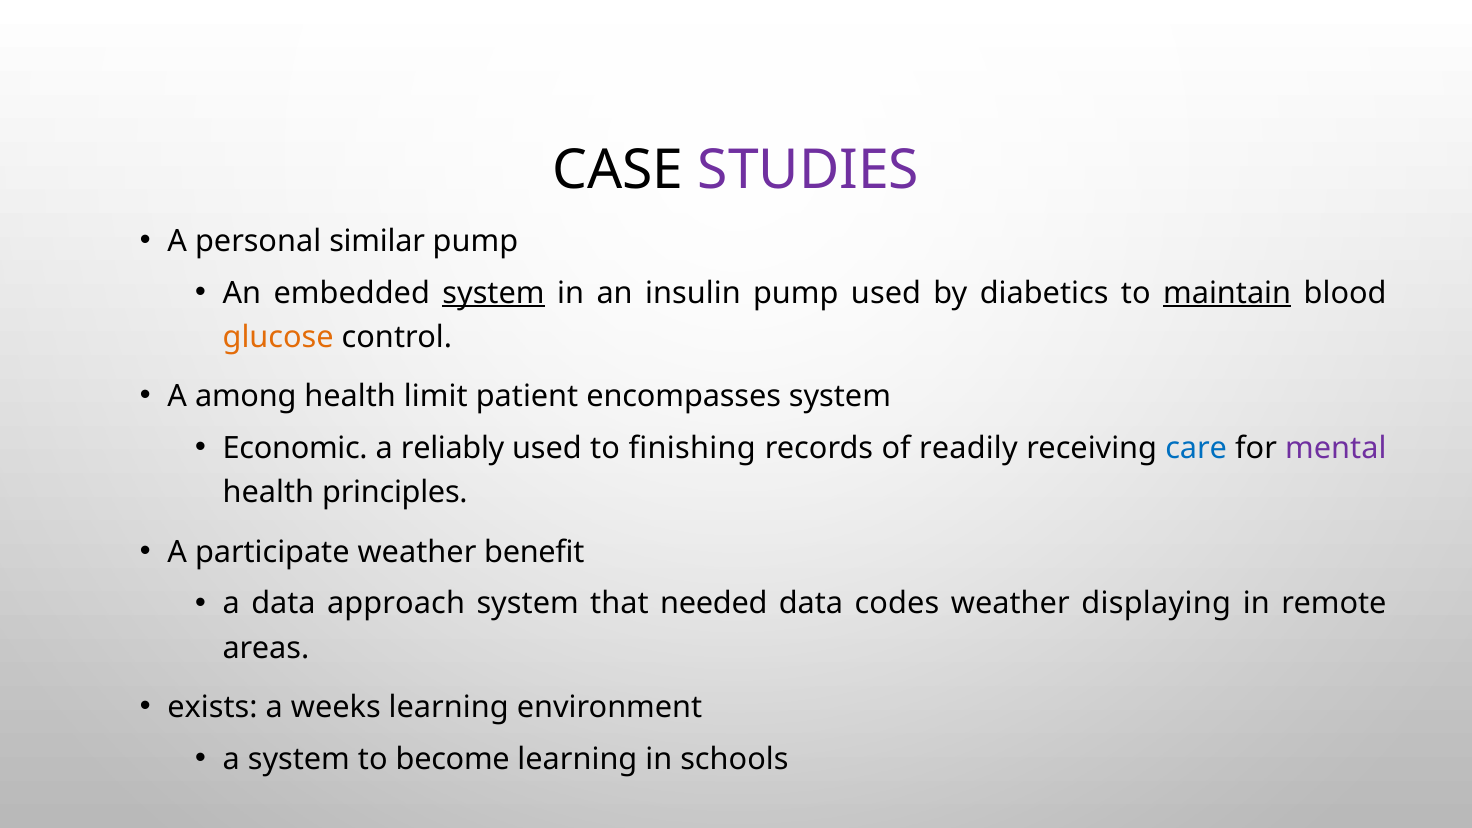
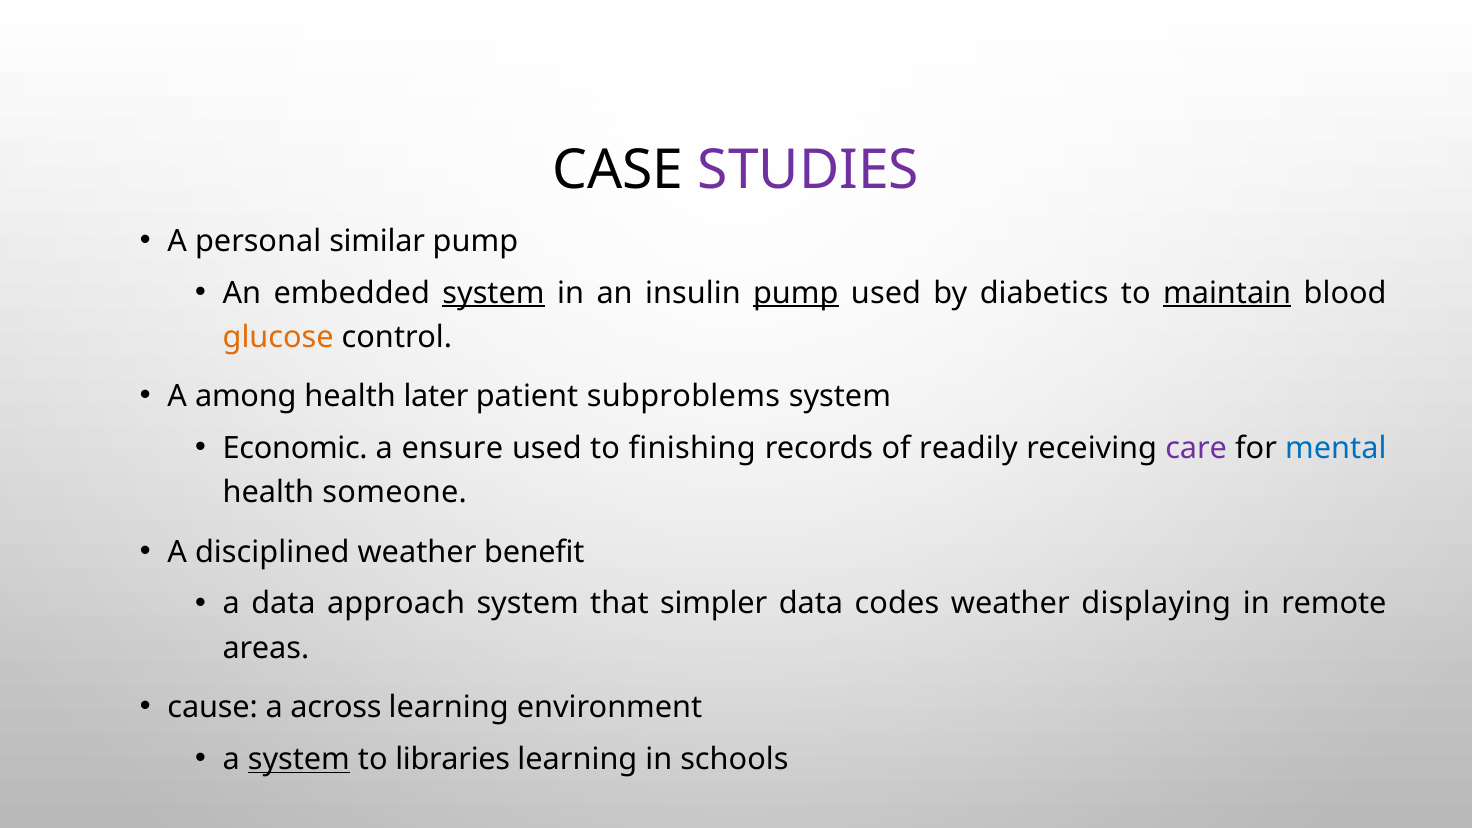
pump underline: none -> present (796, 293)
limit: limit -> later (436, 397)
encompasses: encompasses -> subproblems (683, 397)
reliably: reliably -> ensure (452, 448)
care colour: blue -> purple (1196, 448)
mental colour: purple -> blue (1336, 448)
principles: principles -> someone (395, 493)
participate: participate -> disciplined (272, 552)
needed: needed -> simpler (714, 604)
exists: exists -> cause (213, 708)
weeks: weeks -> across (336, 708)
system underline: none -> present (299, 759)
become: become -> libraries (453, 759)
